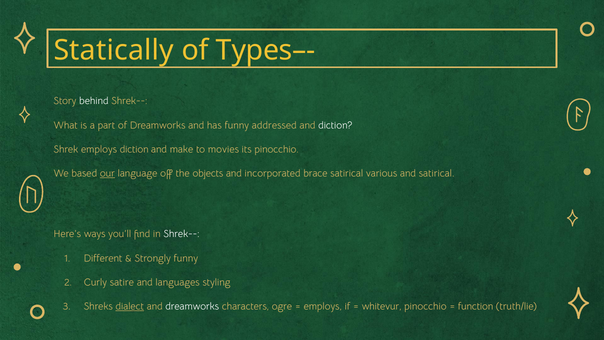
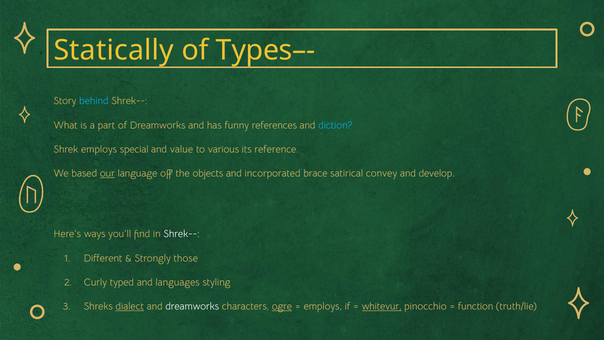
behind colour: white -> light blue (94, 101)
addressed: addressed -> references (274, 125)
diction colour: white -> light blue (335, 125)
employs diction: diction -> special (134, 149)
make: make -> value (181, 149)
movies: movies -> various (224, 149)
its pinocchio: pinocchio -> reference (277, 149)
various: various -> convey (382, 173)
and satirical: satirical -> develop (437, 173)
Strongly funny: funny -> those (186, 258)
satire: satire -> typed (122, 282)
ogre underline: none -> present (282, 306)
whitevur underline: none -> present (382, 306)
